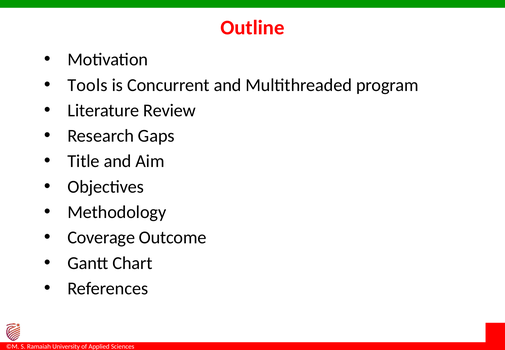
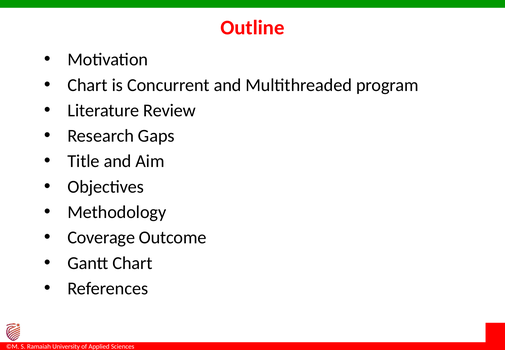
Tools: Tools -> Chart (88, 85)
